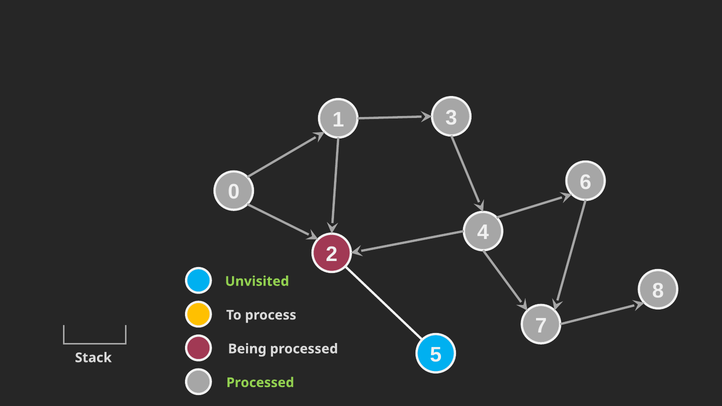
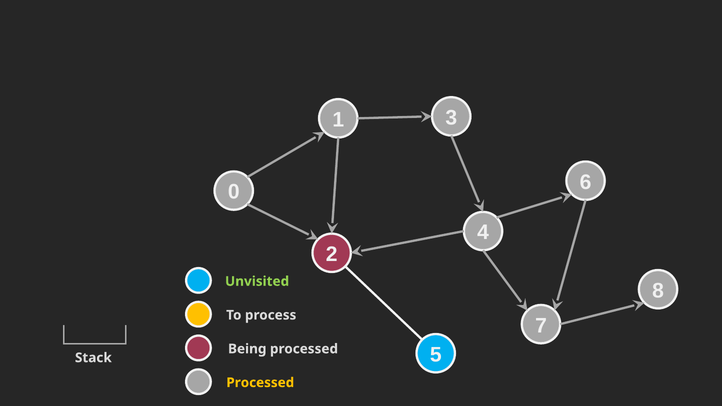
Processed colour: light green -> yellow (260, 383)
